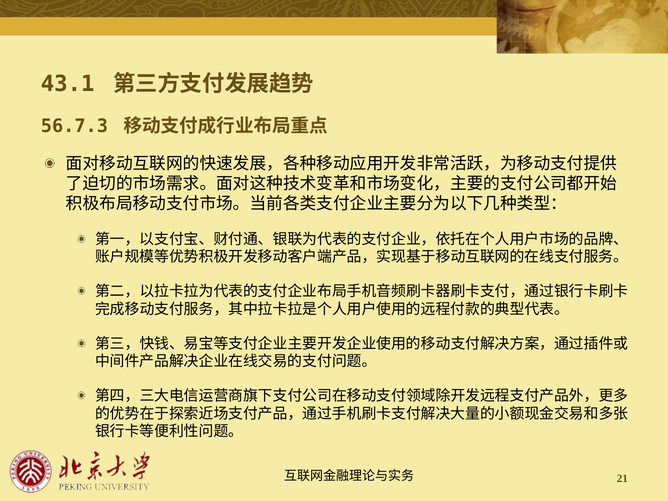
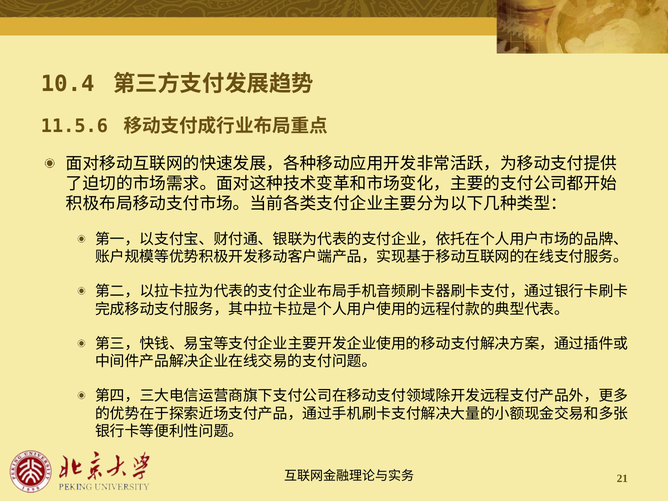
43.1: 43.1 -> 10.4 (68, 84)
56.7.3: 56.7.3 -> 11.5.6 (74, 126)
